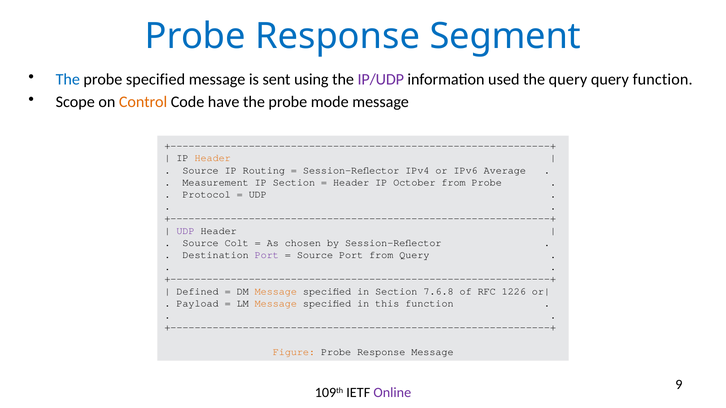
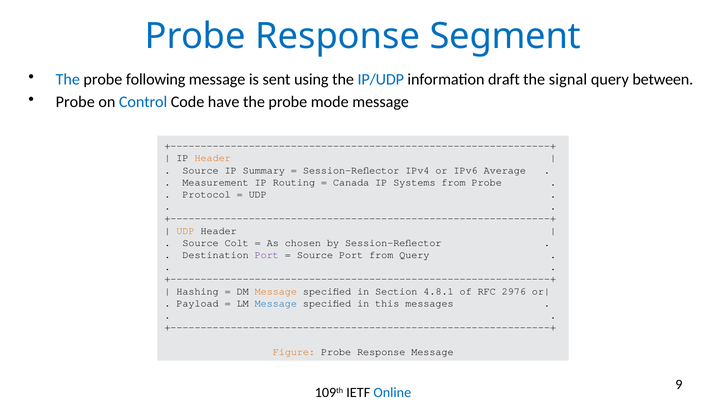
probe specified: specified -> following (156, 79)
IP/UDP colour: purple -> blue (381, 79)
used: used -> draft (504, 79)
the query: query -> signal (568, 79)
query function: function -> between (663, 79)
Scope: Scope -> Probe (75, 102)
Control colour: orange -> blue (143, 102)
Routing: Routing -> Summary (264, 170)
IP Section: Section -> Routing (294, 182)
Header: Header -> Canada (351, 182)
October: October -> Systems (414, 182)
UDP colour: purple -> orange (185, 231)
Defined: Defined -> Hashing (198, 292)
7.6.8: 7.6.8 -> 4.8.1 (439, 292)
1226: 1226 -> 2976 (514, 292)
Message colour: orange -> blue (276, 304)
this function: function -> messages (429, 304)
Online colour: purple -> blue (392, 393)
